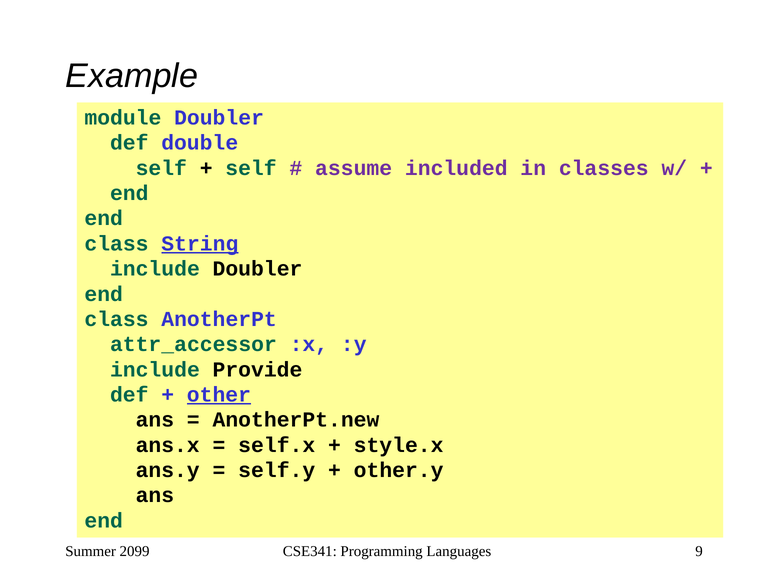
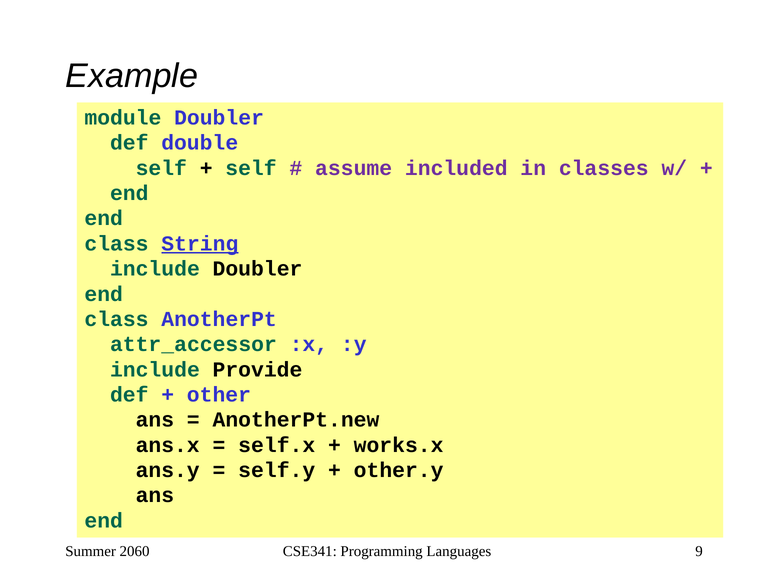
other underline: present -> none (219, 395)
style.x: style.x -> works.x (399, 445)
2099: 2099 -> 2060 (135, 551)
